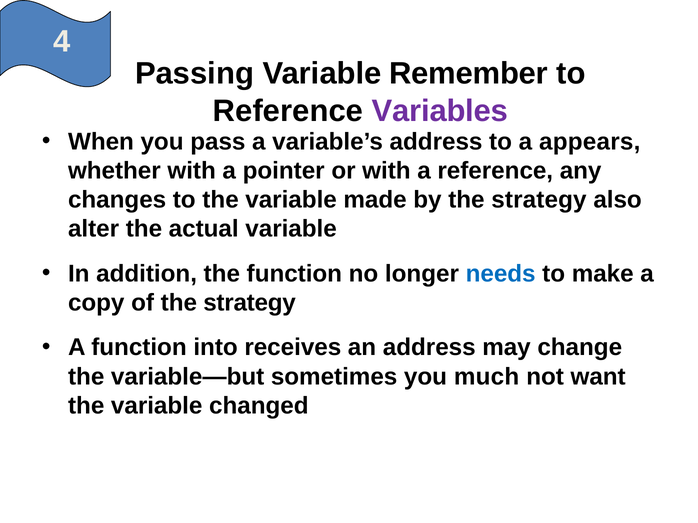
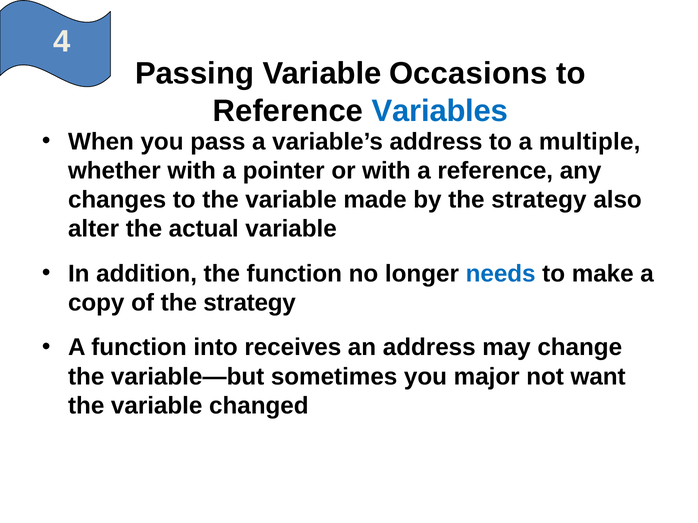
Remember: Remember -> Occasions (468, 74)
Variables colour: purple -> blue (440, 111)
appears: appears -> multiple (590, 142)
much: much -> major (487, 377)
